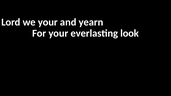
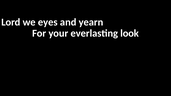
we your: your -> eyes (48, 22)
